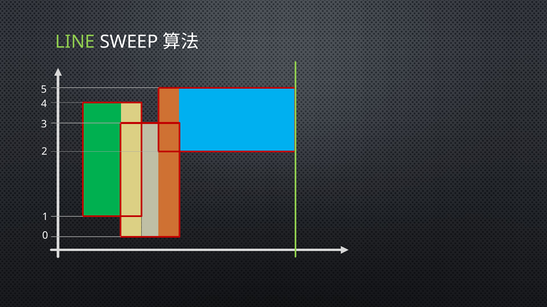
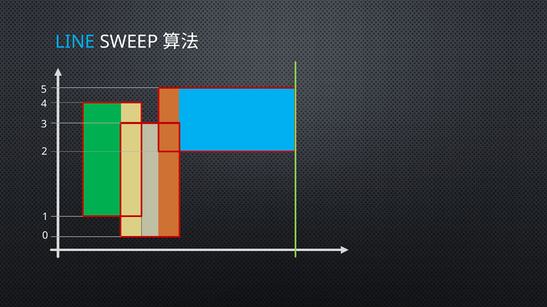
LINE colour: light green -> light blue (75, 42)
